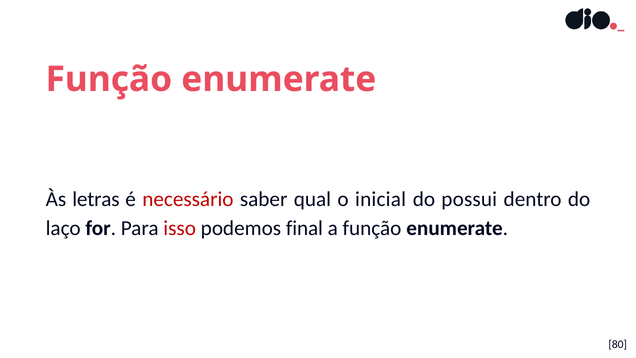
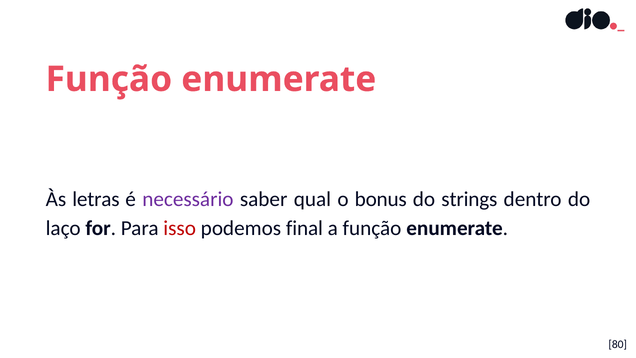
necessário colour: red -> purple (188, 199)
inicial: inicial -> bonus (381, 199)
possui: possui -> strings (469, 199)
